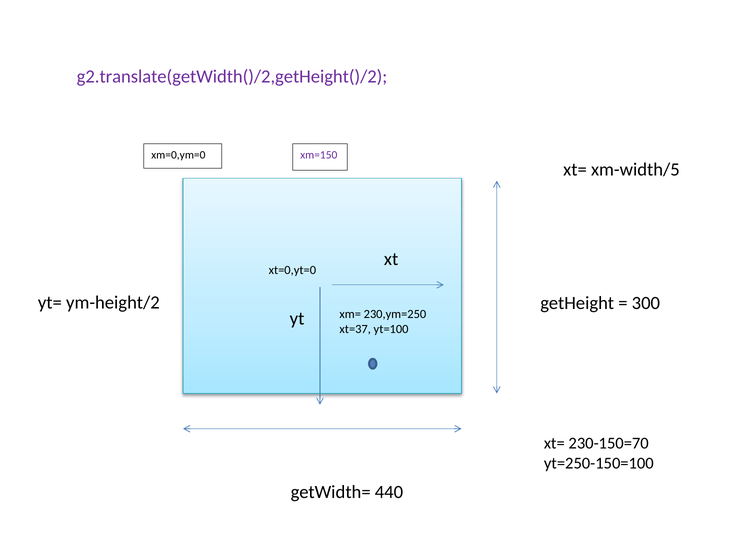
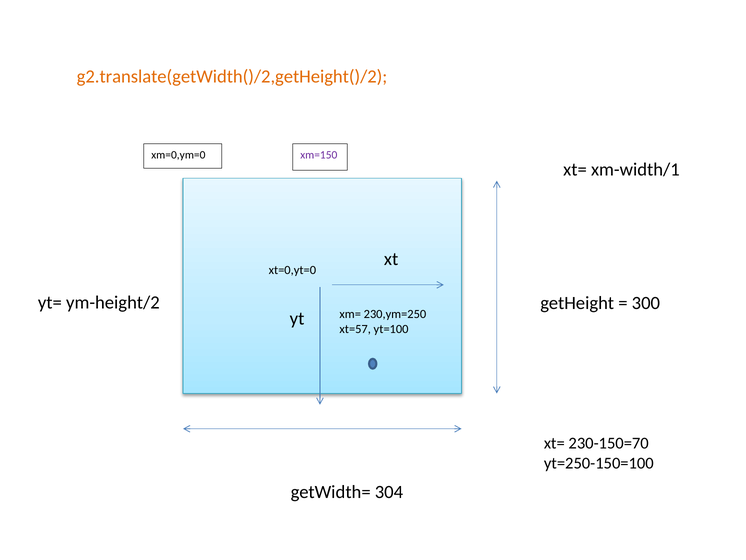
g2.translate(getWidth()/2,getHeight()/2 colour: purple -> orange (232, 77)
xm-width/5: xm-width/5 -> xm-width/1 (635, 169)
xt=37: xt=37 -> xt=57 (355, 329)
440: 440 -> 304 (389, 492)
